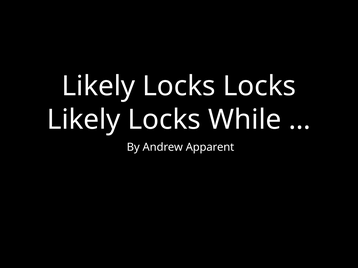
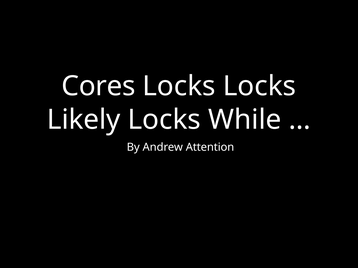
Likely: Likely -> Cores (98, 86)
Apparent: Apparent -> Attention (210, 147)
